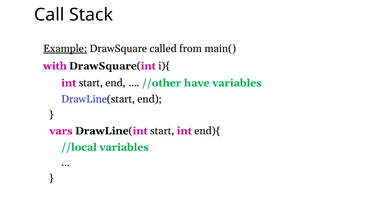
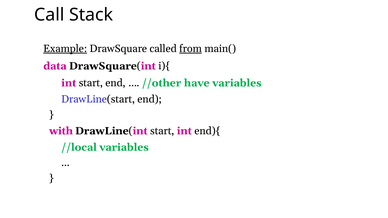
from underline: none -> present (191, 49)
with: with -> data (55, 66)
vars: vars -> with (61, 131)
